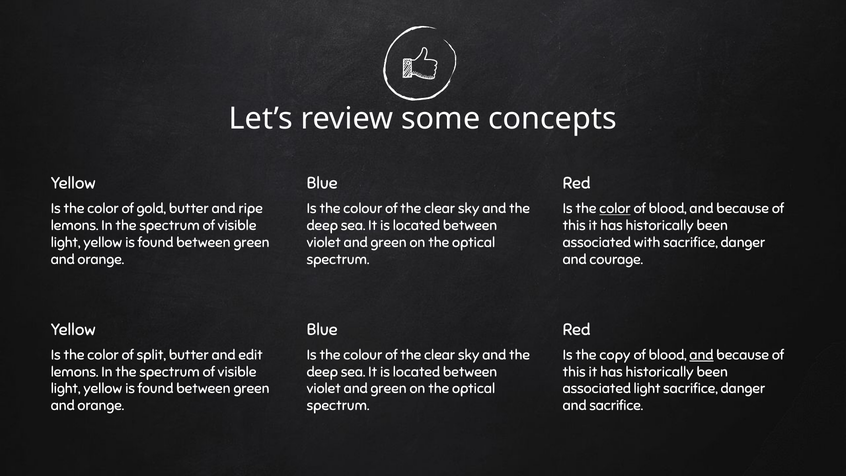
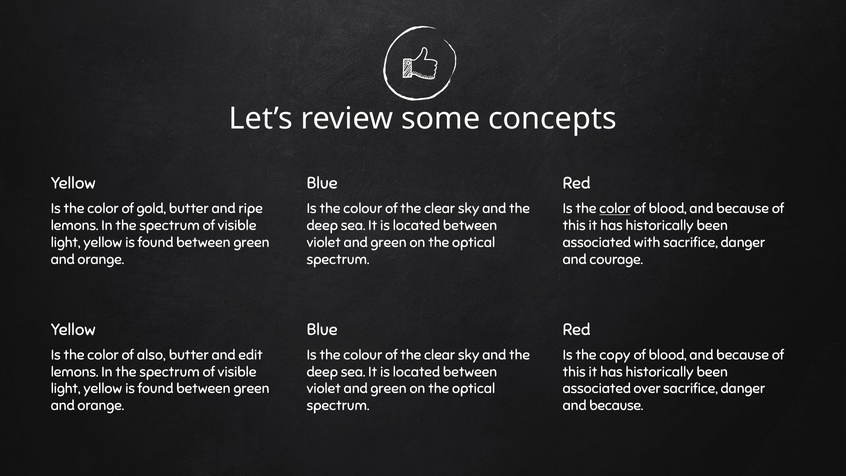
split: split -> also (151, 355)
and underline: present -> none (701, 355)
associated light: light -> over (647, 389)
sacrifice: sacrifice -> because (616, 406)
